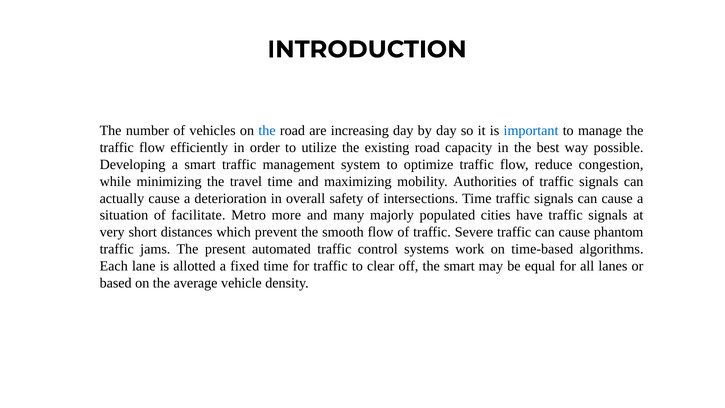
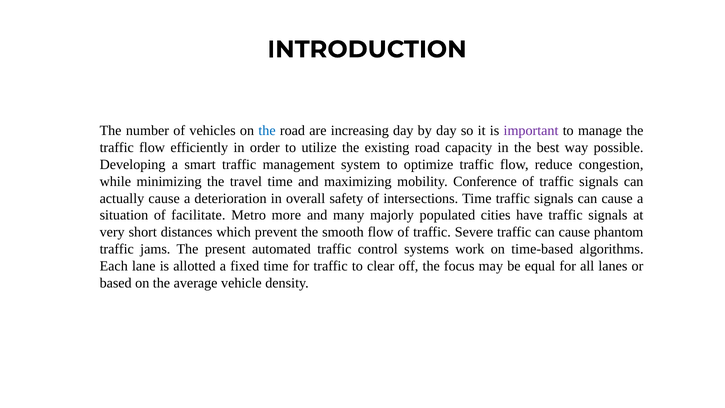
important colour: blue -> purple (531, 131)
Authorities: Authorities -> Conference (485, 181)
the smart: smart -> focus (459, 266)
